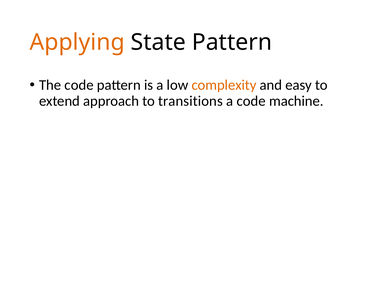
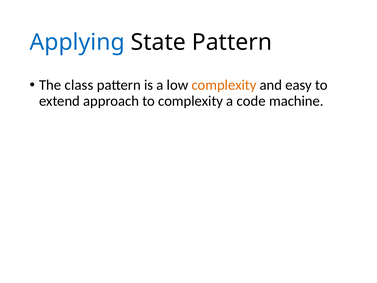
Applying colour: orange -> blue (77, 42)
The code: code -> class (79, 85)
to transitions: transitions -> complexity (191, 101)
